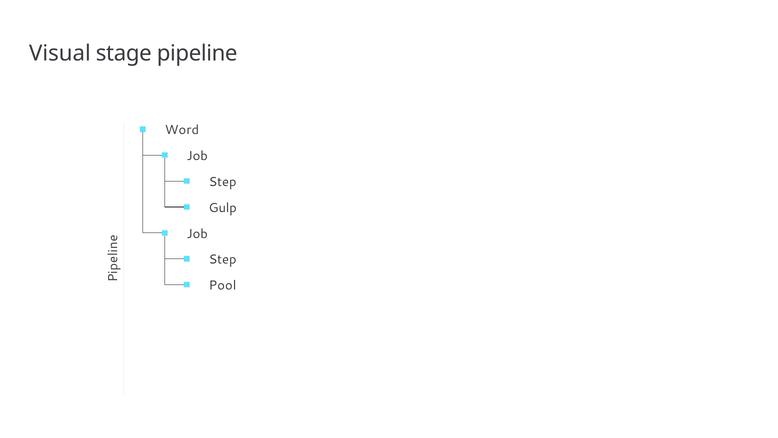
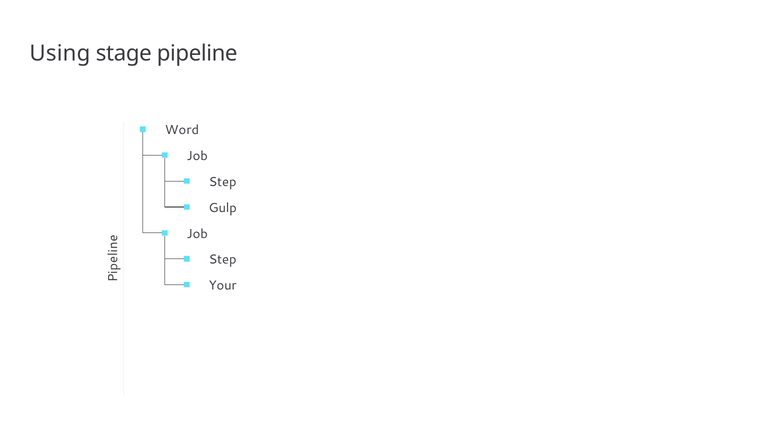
Visual: Visual -> Using (60, 53)
Pool: Pool -> Your (223, 285)
